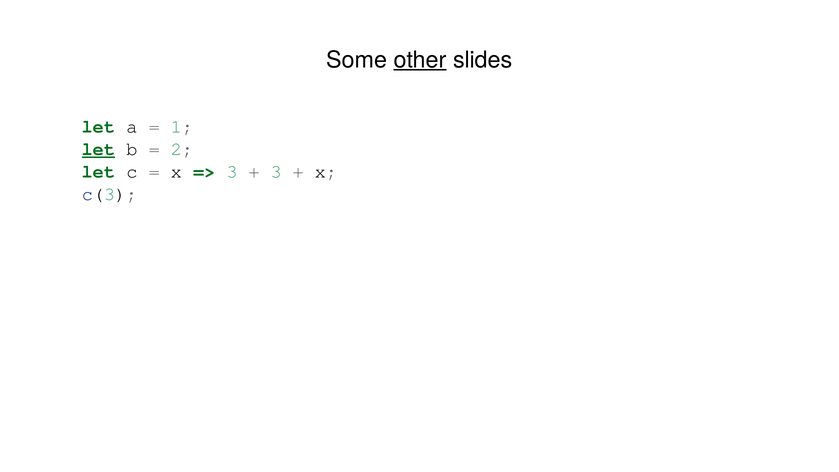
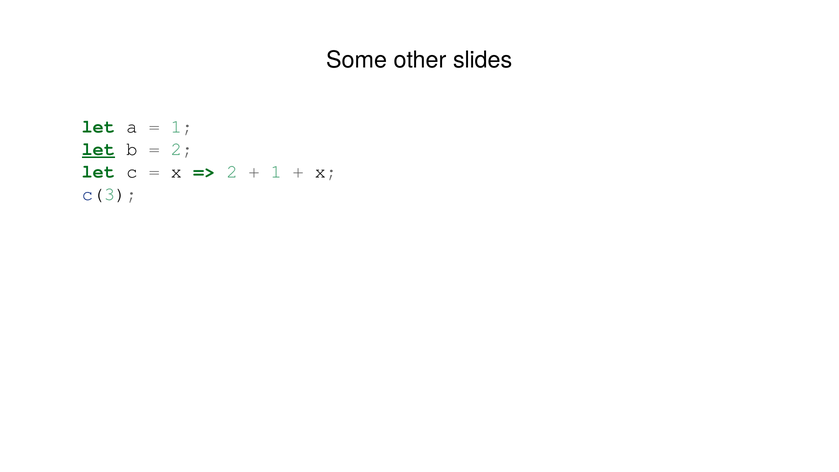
other underline: present -> none (420, 60)
3: 3 -> 2 (232, 172)
3: 3 -> 1 (276, 172)
